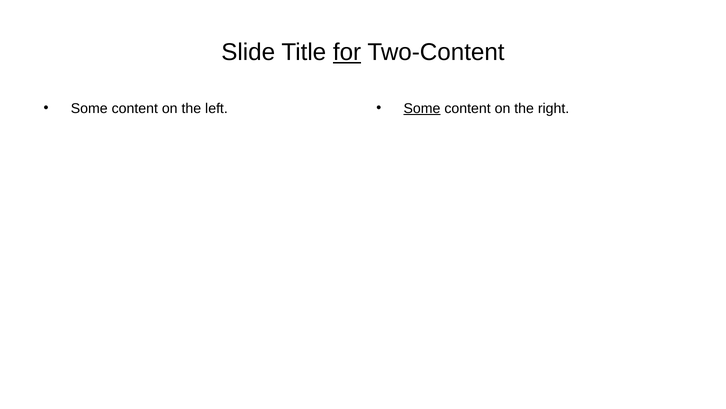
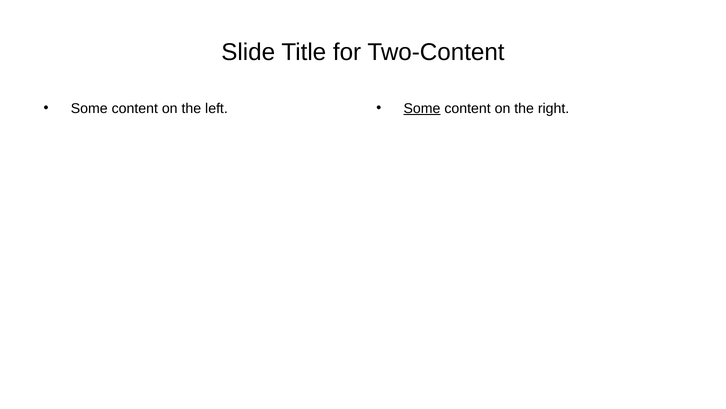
for underline: present -> none (347, 52)
